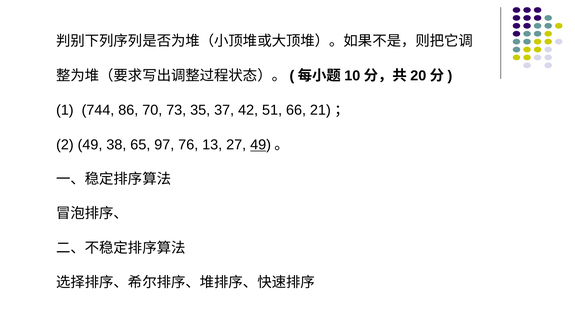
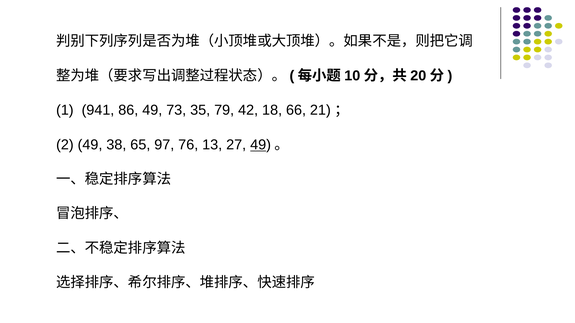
744: 744 -> 941 (98, 110)
86 70: 70 -> 49 (152, 110)
37: 37 -> 79 (224, 110)
51: 51 -> 18 (272, 110)
